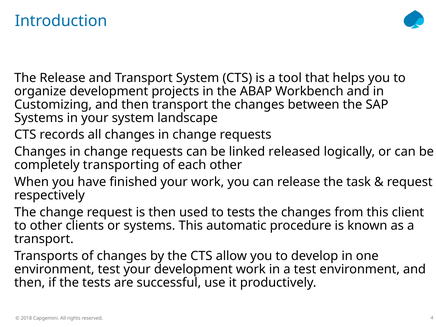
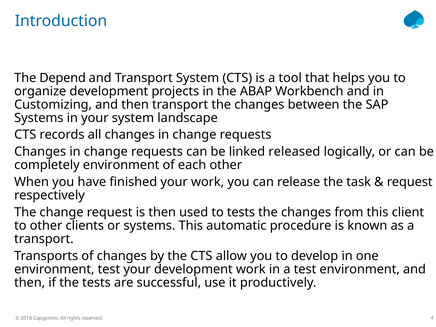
The Release: Release -> Depend (63, 78)
completely transporting: transporting -> environment (121, 165)
